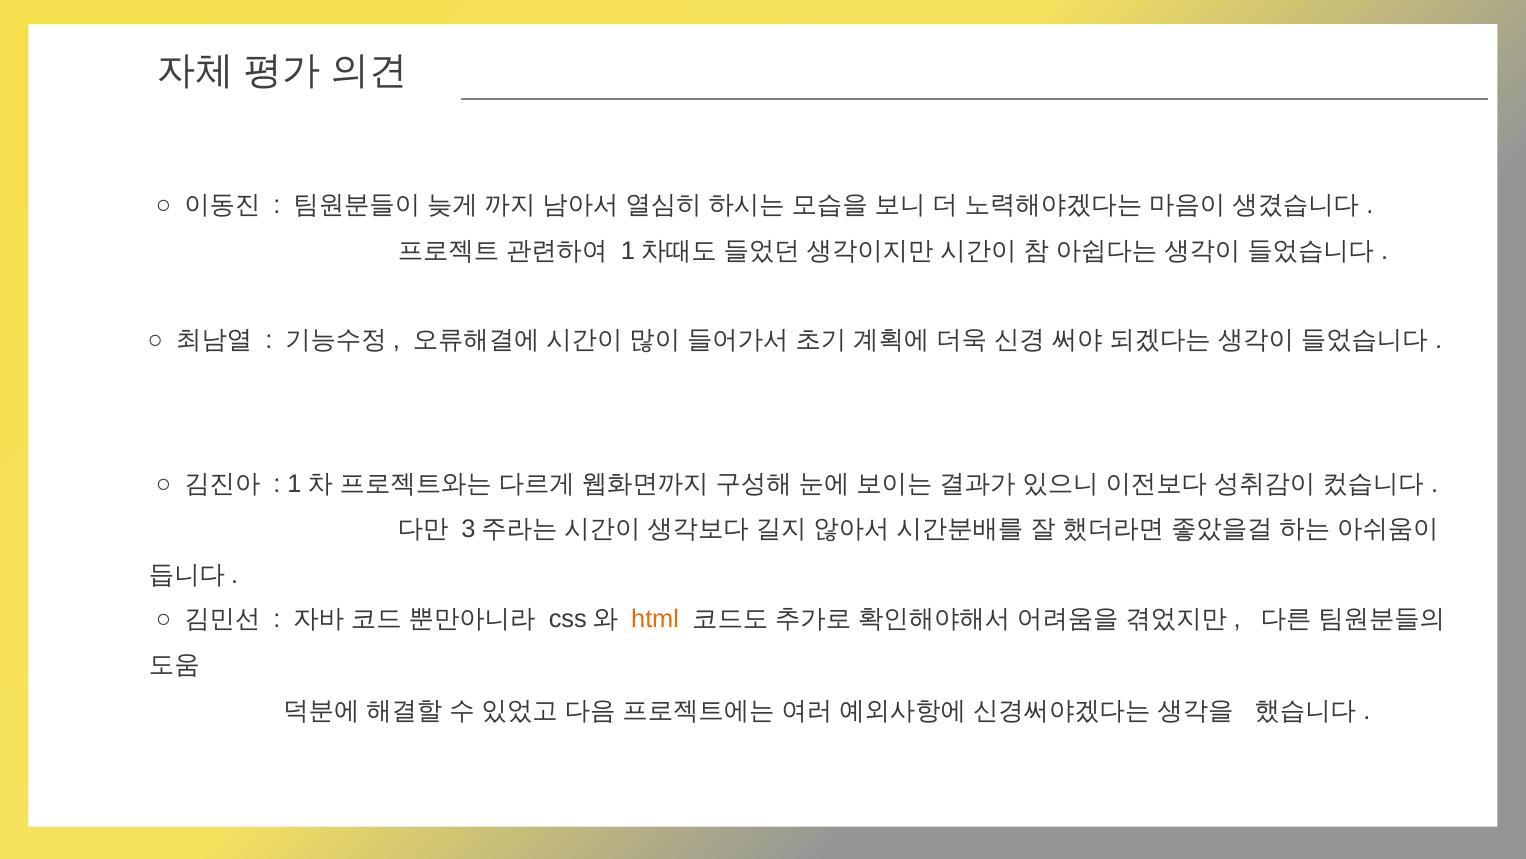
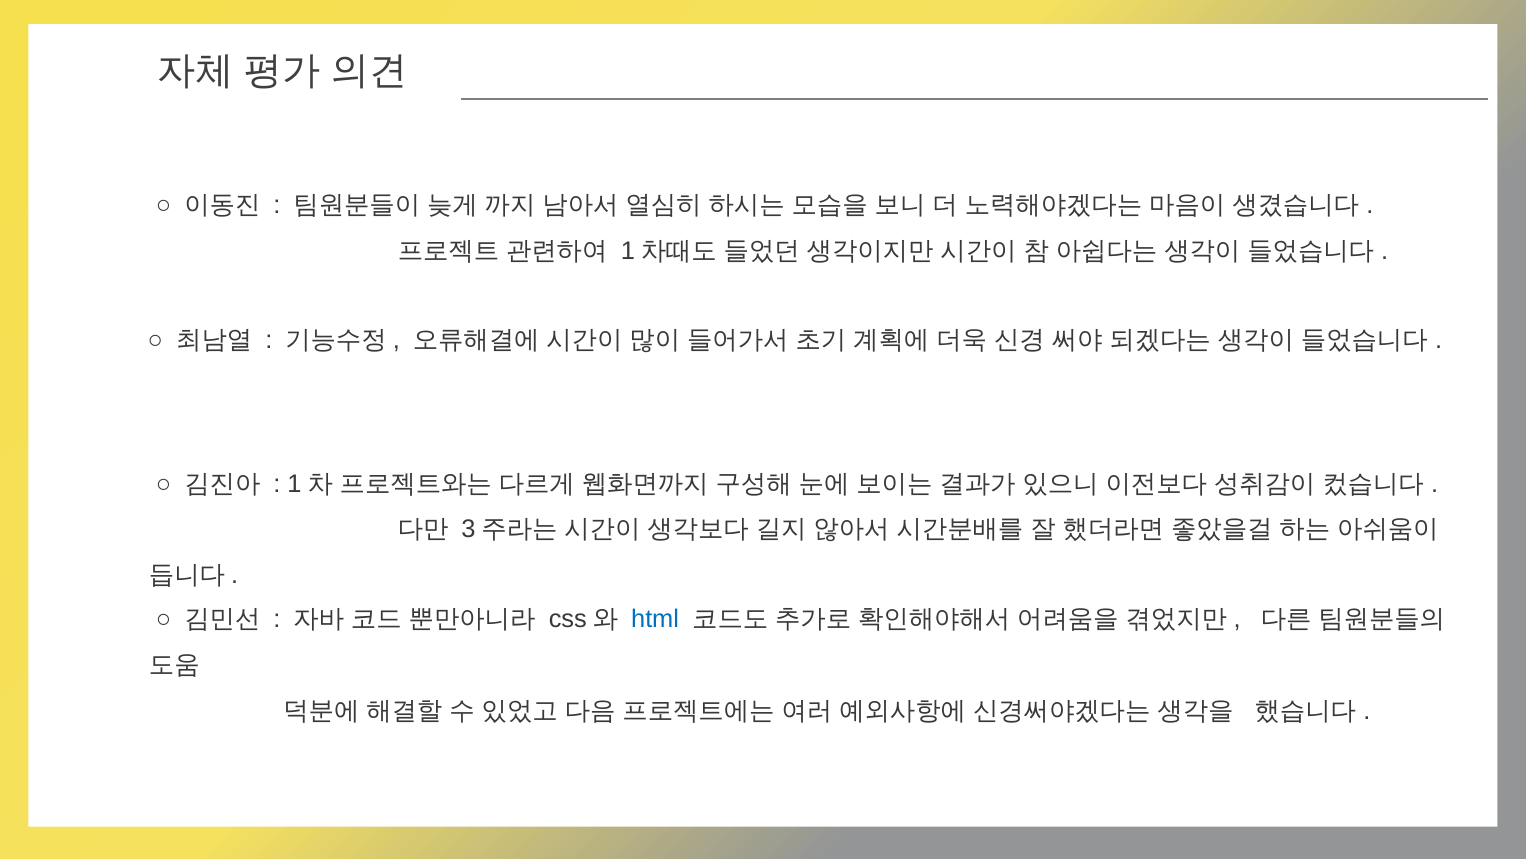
html colour: orange -> blue (655, 619)
